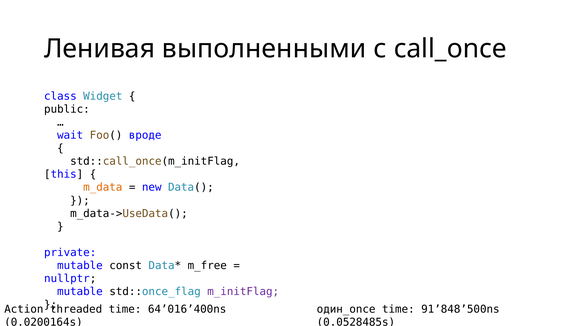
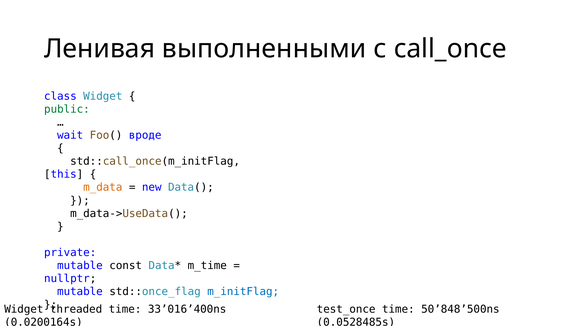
public colour: black -> green (67, 109)
m_free: m_free -> m_time (207, 265)
m_initFlag colour: purple -> blue (243, 291)
один_once: один_once -> test_once (346, 309)
91’848’500ns: 91’848’500ns -> 50’848’500ns (460, 309)
Action: Action -> Widget (24, 309)
64’016’400ns: 64’016’400ns -> 33’016’400ns (187, 309)
